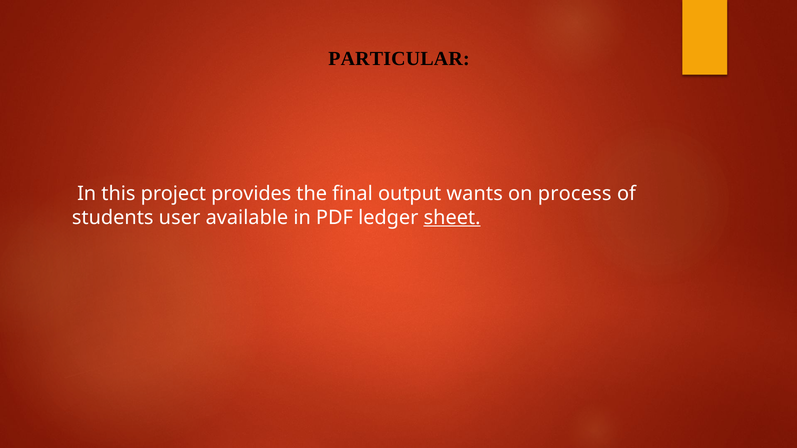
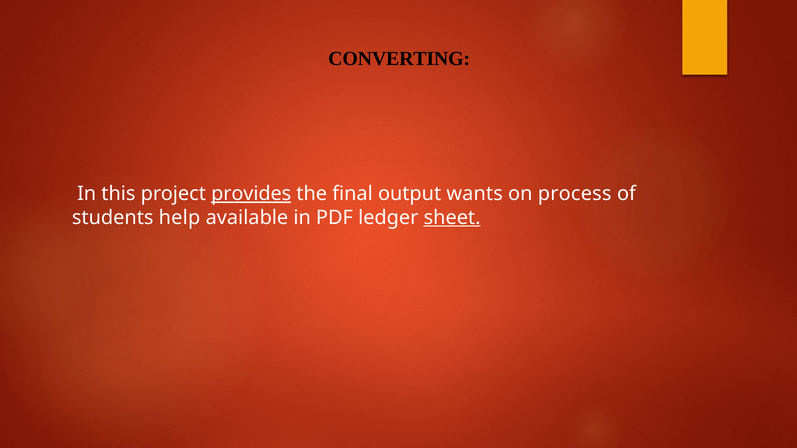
PARTICULAR: PARTICULAR -> CONVERTING (399, 59)
provides underline: none -> present (251, 194)
user: user -> help (180, 218)
